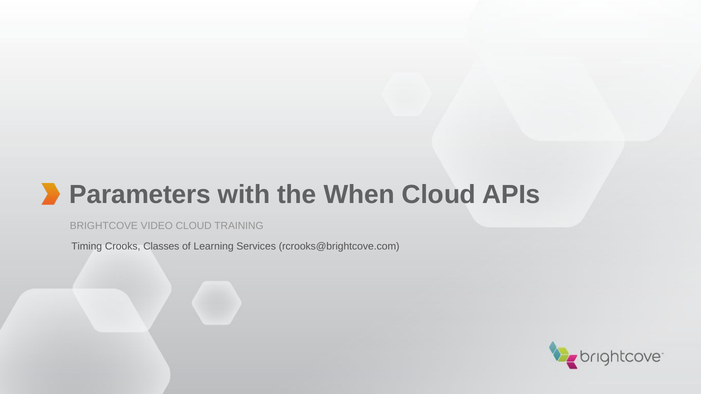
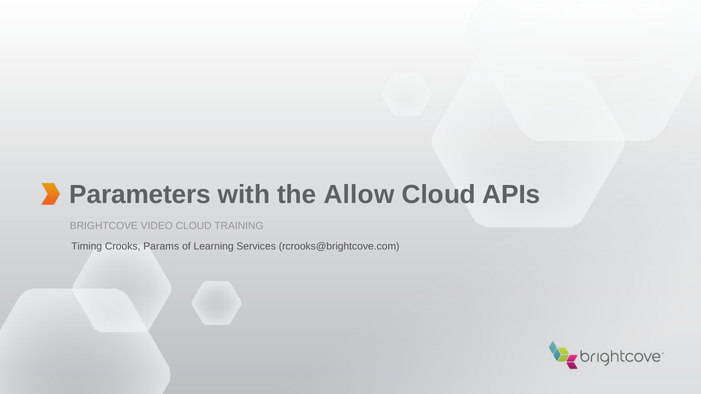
When: When -> Allow (359, 195)
Classes: Classes -> Params (161, 247)
